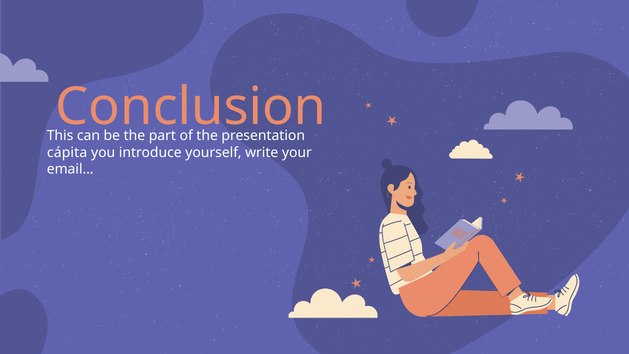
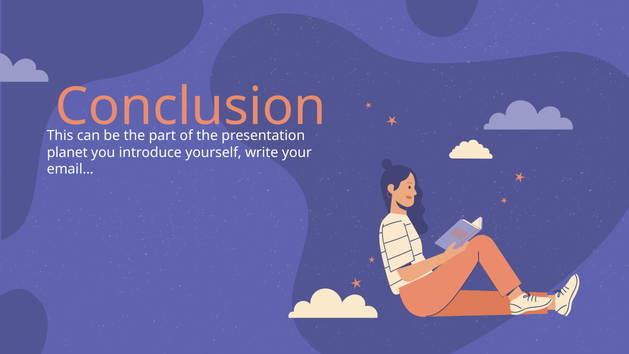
cápita: cápita -> planet (67, 152)
